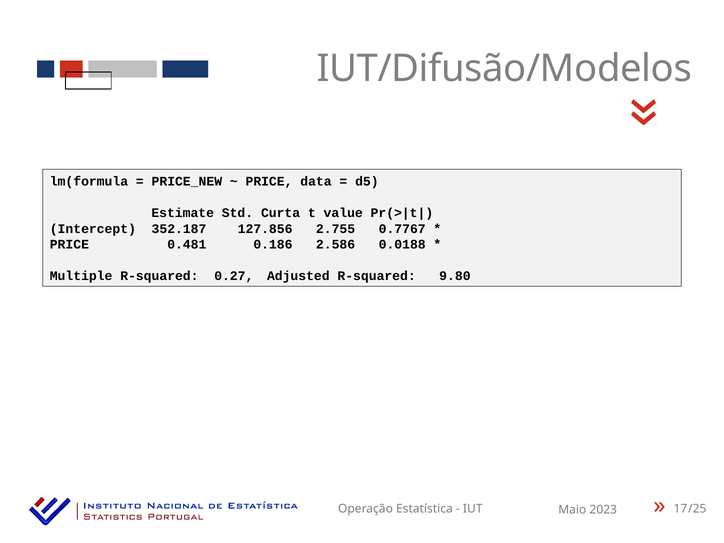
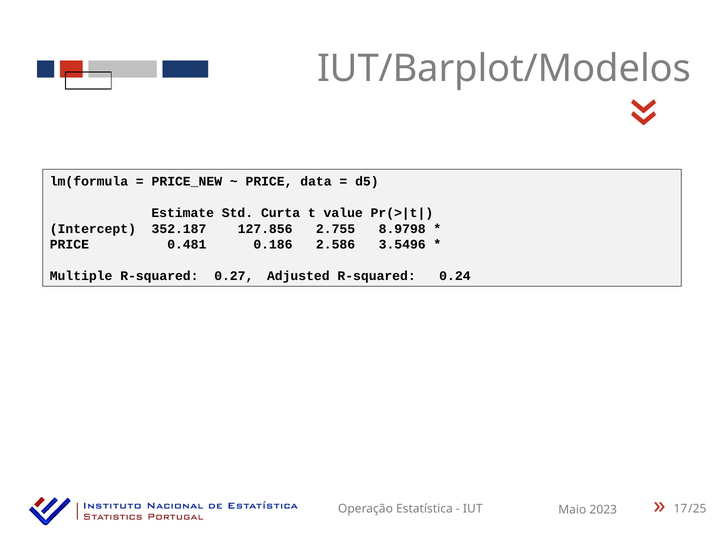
IUT/Difusão/Modelos: IUT/Difusão/Modelos -> IUT/Barplot/Modelos (504, 68)
0.7767: 0.7767 -> 8.9798 (402, 229)
0.0188: 0.0188 -> 3.5496 (402, 244)
9.80: 9.80 -> 0.24 (455, 276)
